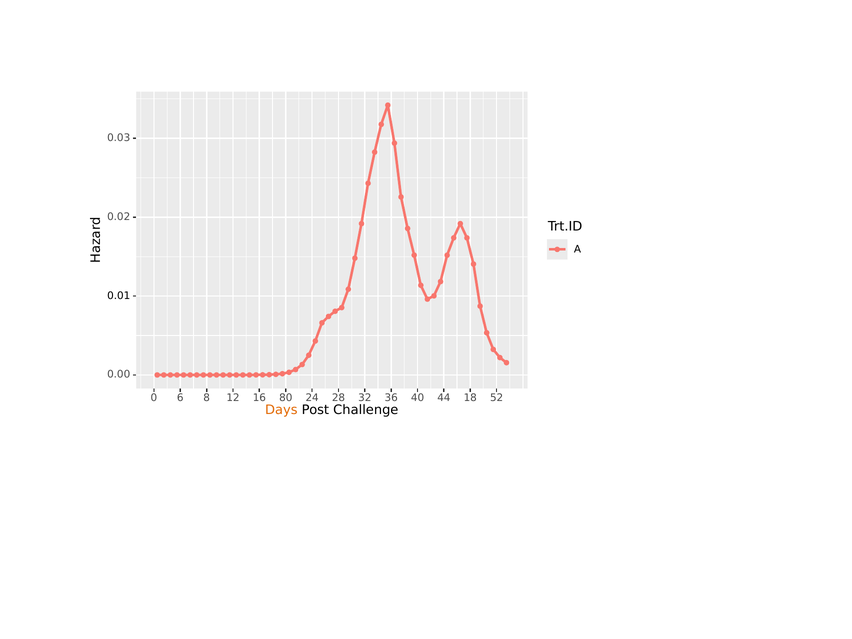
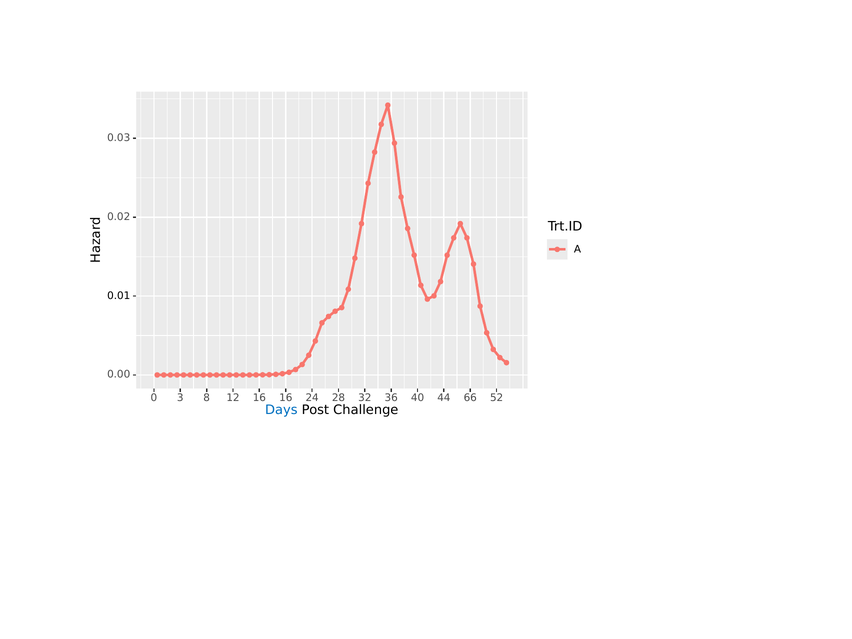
6: 6 -> 3 (180, 398)
16 80: 80 -> 16 (286, 398)
18: 18 -> 66 (470, 398)
Days colour: orange -> blue (281, 410)
